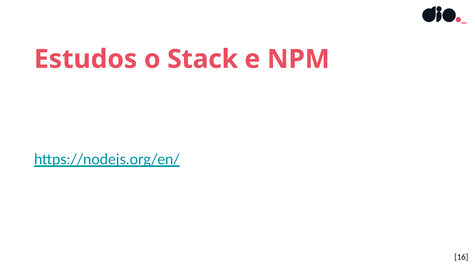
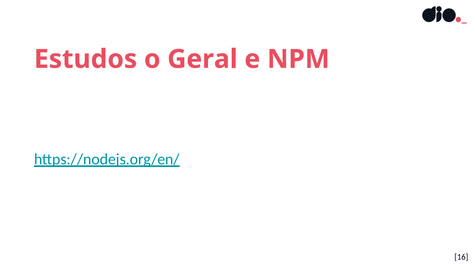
Stack: Stack -> Geral (202, 59)
